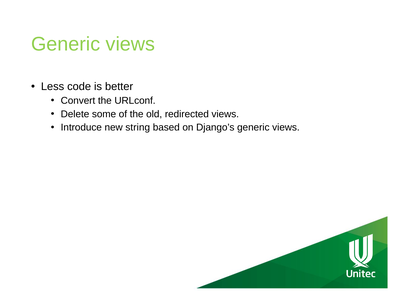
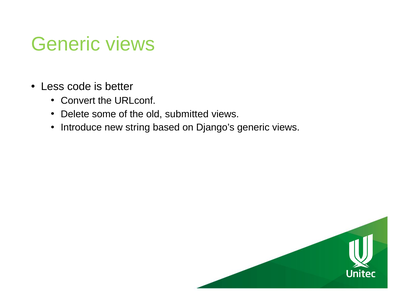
redirected: redirected -> submitted (187, 114)
